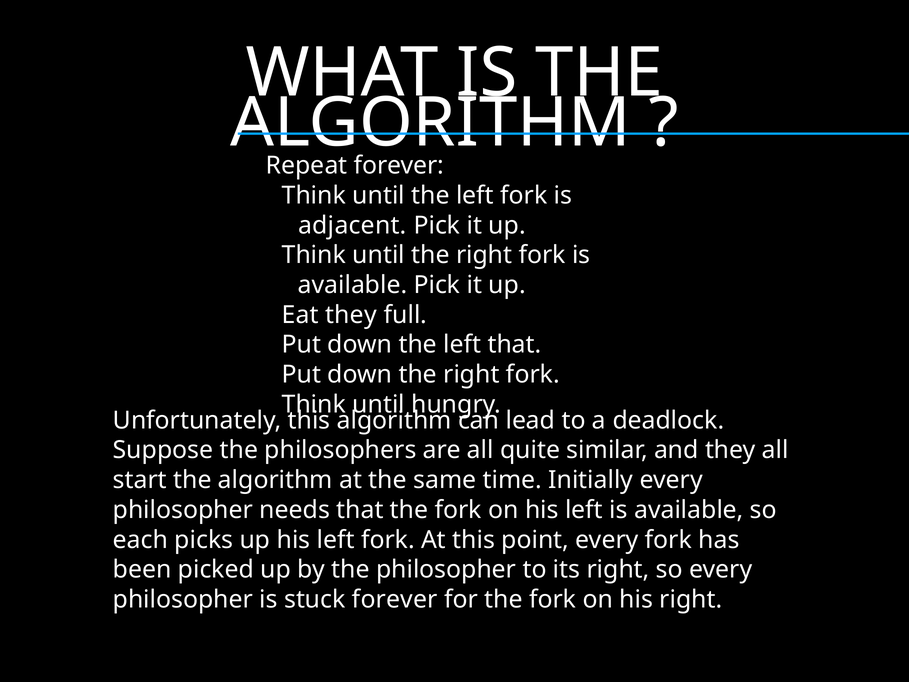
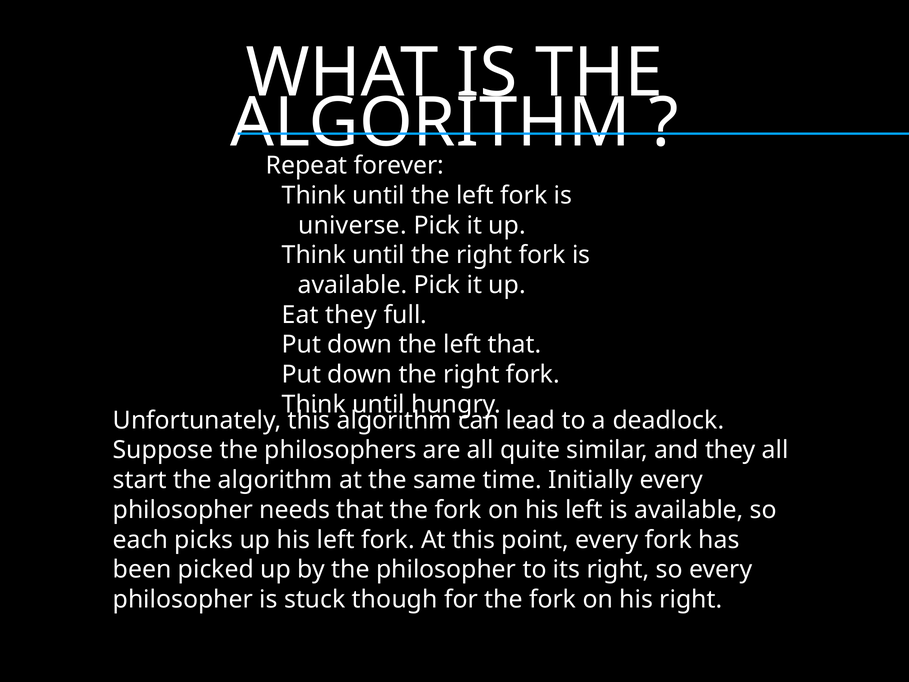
adjacent: adjacent -> universe (352, 225)
stuck forever: forever -> though (395, 599)
